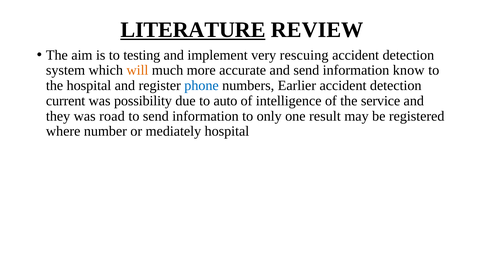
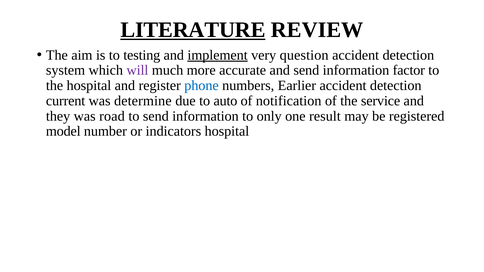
implement underline: none -> present (218, 55)
rescuing: rescuing -> question (304, 55)
will colour: orange -> purple (137, 70)
know: know -> factor (409, 70)
possibility: possibility -> determine (143, 101)
intelligence: intelligence -> notification (289, 101)
where: where -> model (63, 131)
mediately: mediately -> indicators (173, 131)
